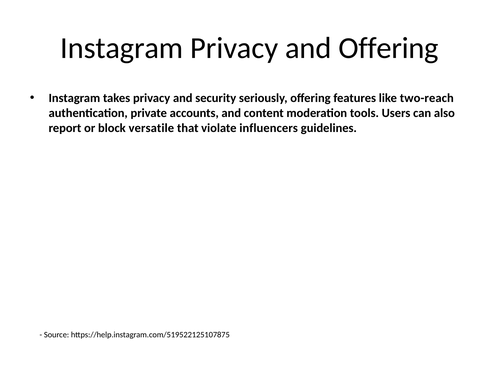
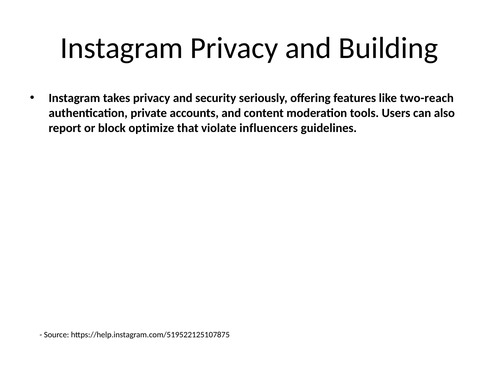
and Offering: Offering -> Building (388, 48)
versatile: versatile -> optimize (151, 128)
